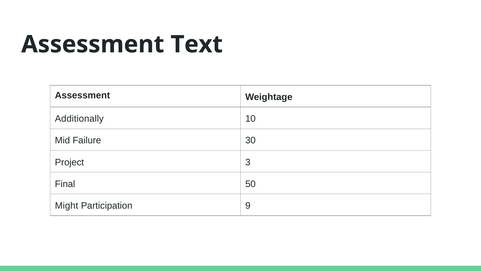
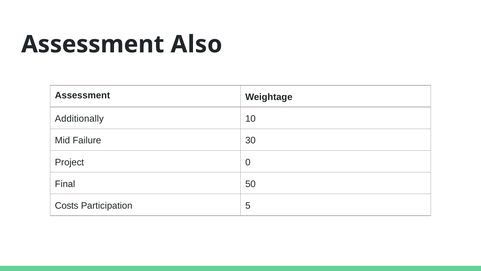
Text: Text -> Also (196, 44)
3: 3 -> 0 (248, 162)
Might: Might -> Costs (67, 205)
9: 9 -> 5 (248, 205)
